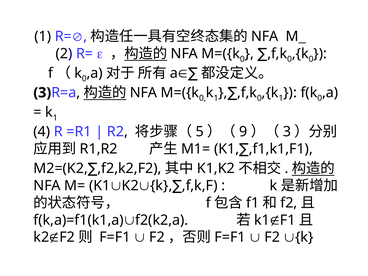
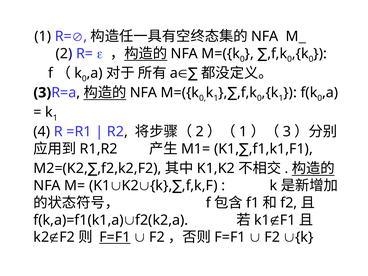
5: 5 -> 2 (200, 132)
9: 9 -> 1 (243, 132)
F=F1 underline: none -> present (115, 237)
